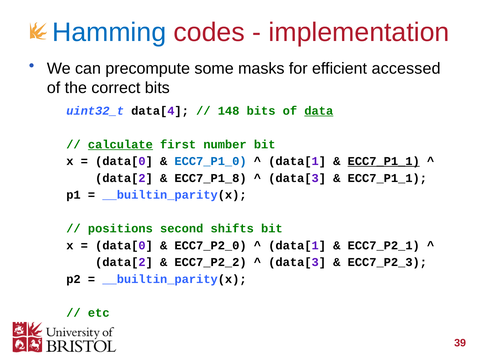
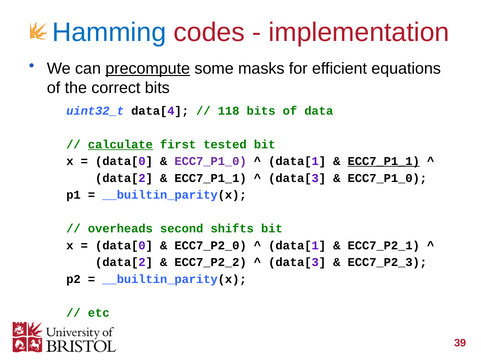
precompute underline: none -> present (148, 69)
accessed: accessed -> equations (406, 69)
148: 148 -> 118 (229, 111)
data underline: present -> none (319, 111)
number: number -> tested (225, 144)
ECC7_P1_0 colour: blue -> purple (211, 161)
ECC7_P1_8: ECC7_P1_8 -> ECC7_P1_1 (211, 178)
ECC7_P1_1: ECC7_P1_1 -> ECC7_P1_0 (387, 178)
positions: positions -> overheads (120, 229)
